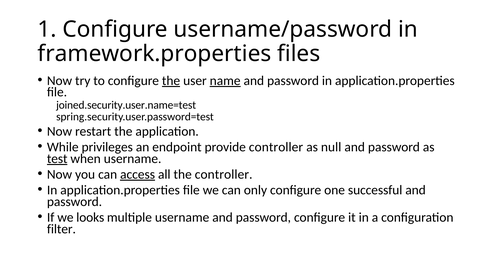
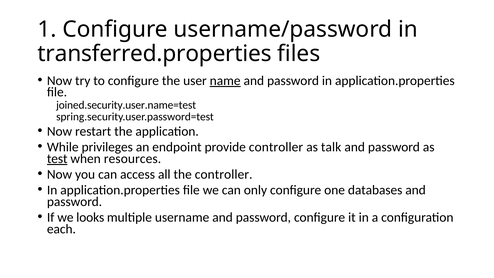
framework.properties: framework.properties -> transferred.properties (155, 54)
the underline: present -> none (171, 81)
null: null -> talk (331, 147)
when username: username -> resources (133, 159)
access underline: present -> none (138, 174)
successful: successful -> databases (375, 190)
filter: filter -> each (61, 229)
